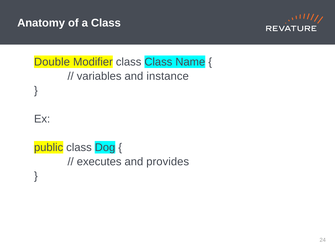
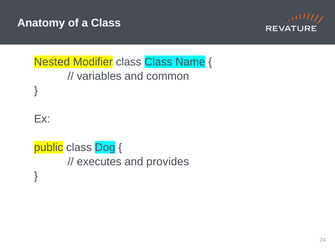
Double: Double -> Nested (52, 62)
instance: instance -> common (168, 76)
